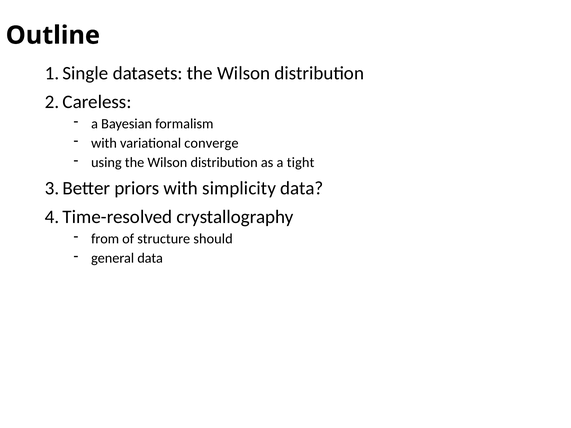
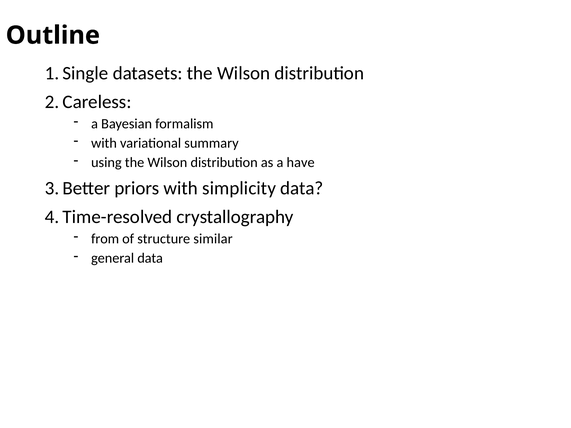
converge: converge -> summary (211, 143)
tight: tight -> have (301, 163)
should: should -> similar (213, 239)
